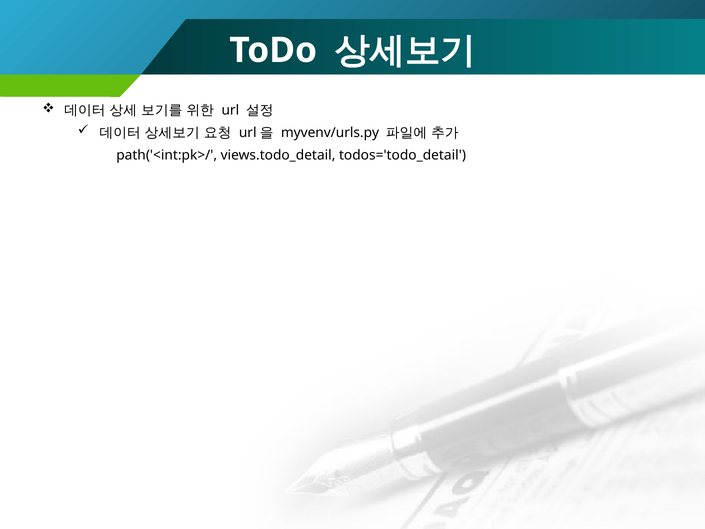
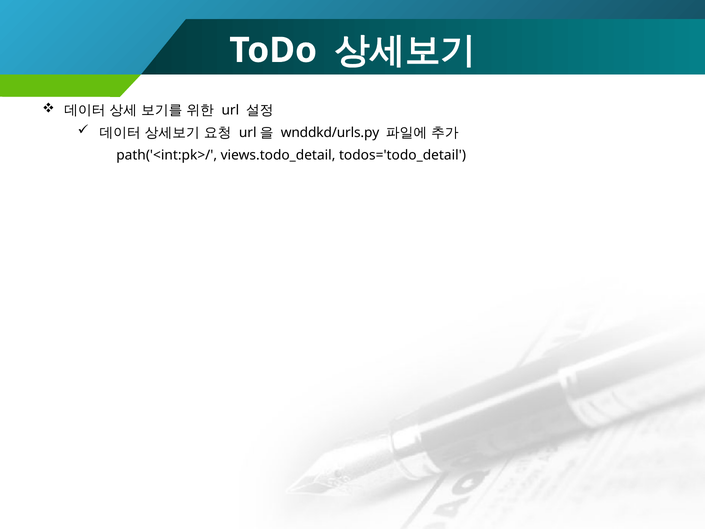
myvenv/urls.py: myvenv/urls.py -> wnddkd/urls.py (330, 133)
